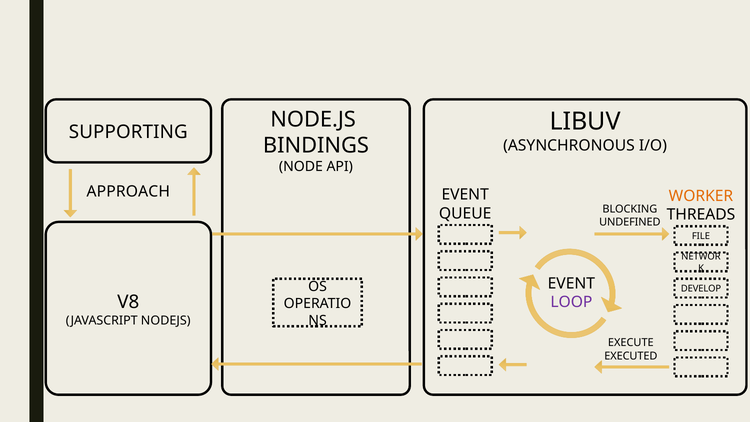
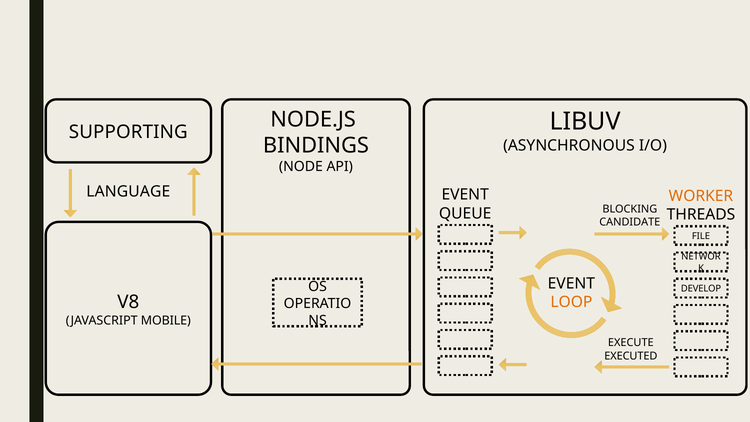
APPROACH: APPROACH -> LANGUAGE (128, 191)
UNDEFINED: UNDEFINED -> CANDIDATE (630, 222)
LOOP colour: purple -> orange (571, 302)
NODEJS: NODEJS -> MOBILE (166, 320)
